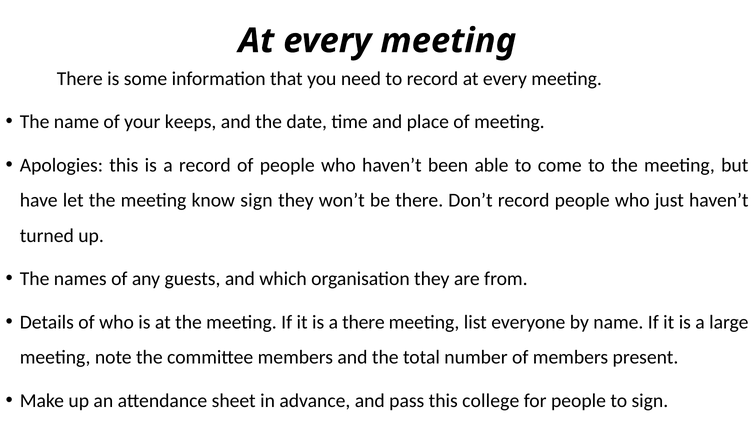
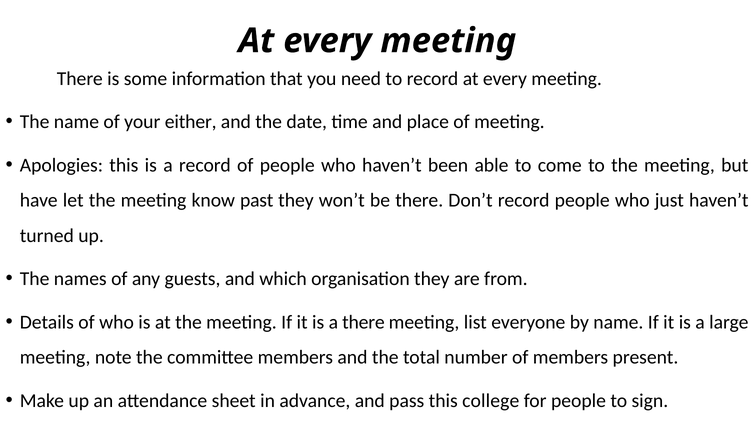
keeps: keeps -> either (191, 122)
know sign: sign -> past (257, 201)
